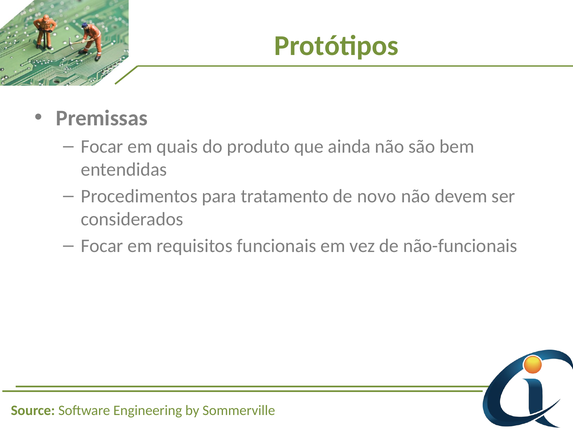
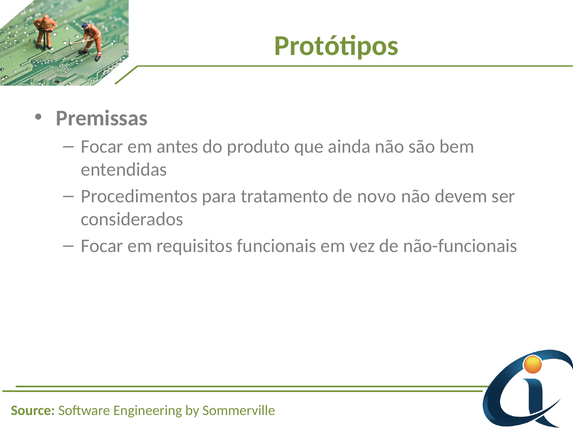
quais: quais -> antes (177, 147)
